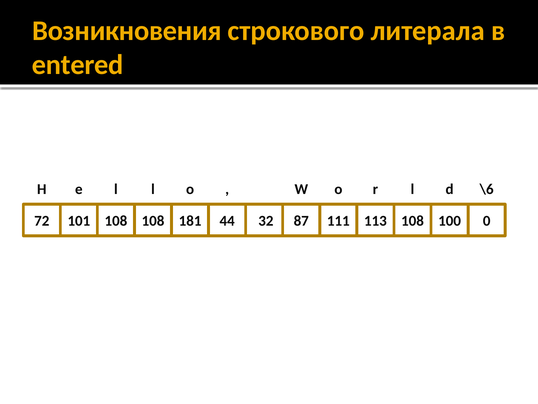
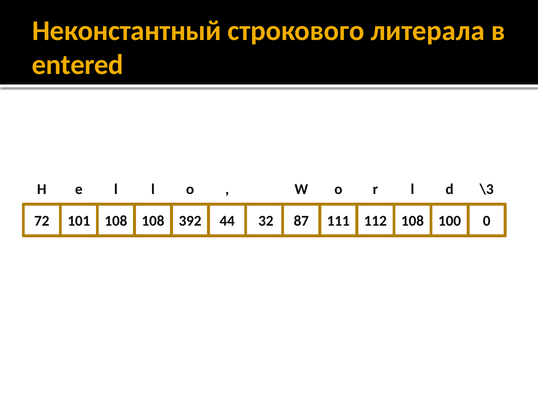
Возникновения: Возникновения -> Неконстантный (127, 31)
\6: \6 -> \3 (487, 189)
181: 181 -> 392 (190, 221)
113: 113 -> 112 (375, 221)
